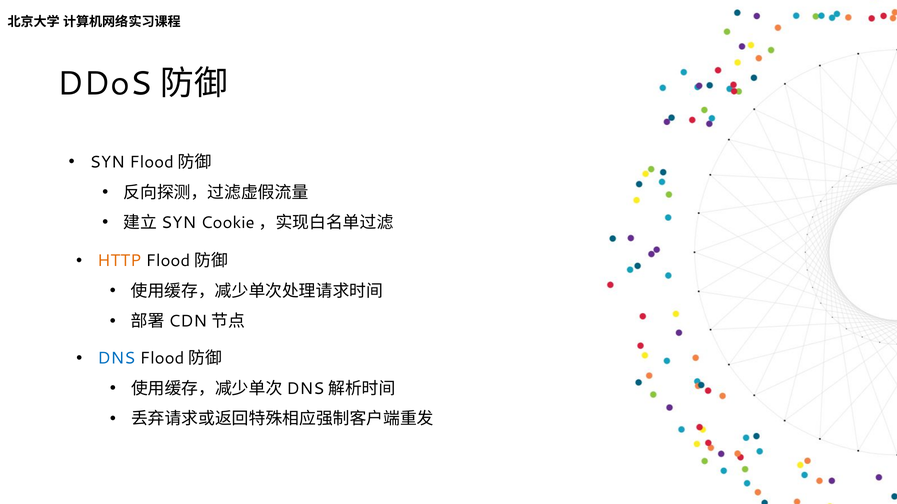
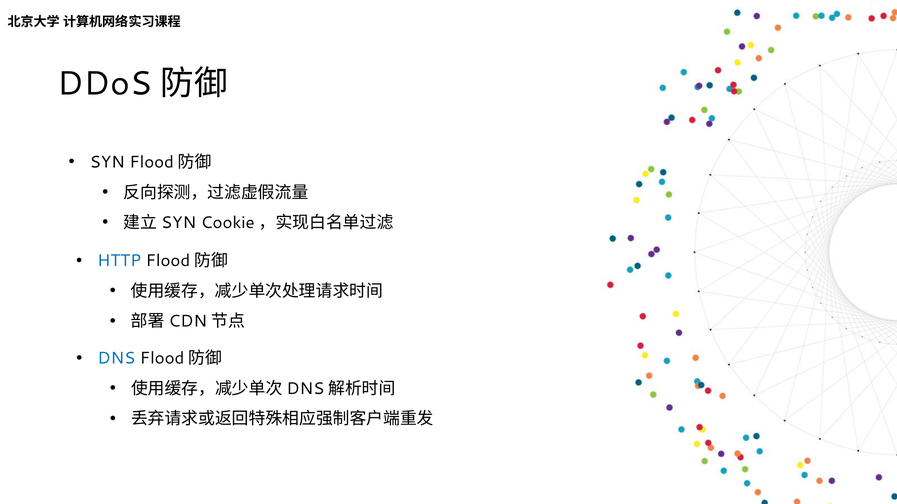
HTTP colour: orange -> blue (119, 261)
